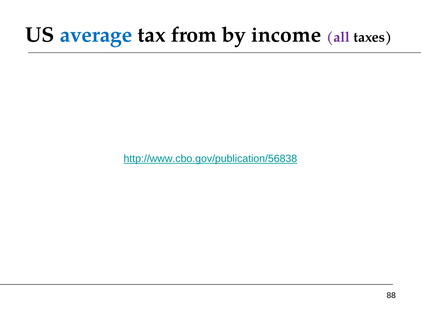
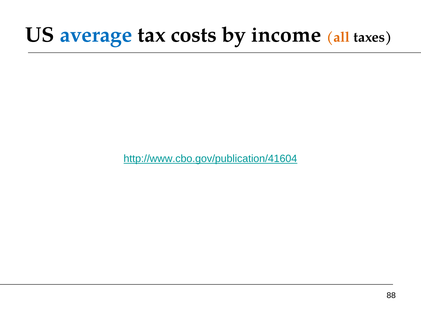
from: from -> costs (194, 35)
all colour: purple -> orange (338, 37)
http://www.cbo.gov/publication/56838: http://www.cbo.gov/publication/56838 -> http://www.cbo.gov/publication/41604 (210, 158)
